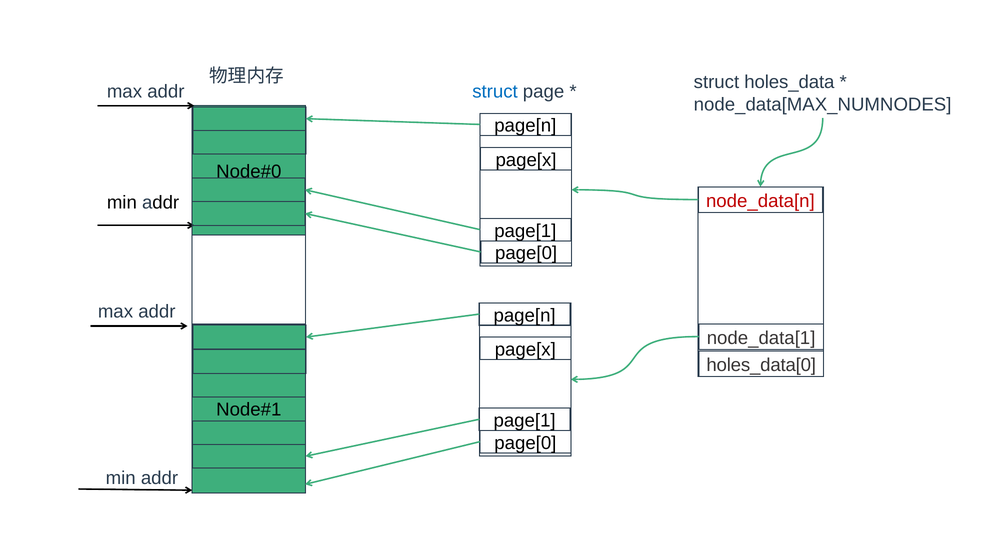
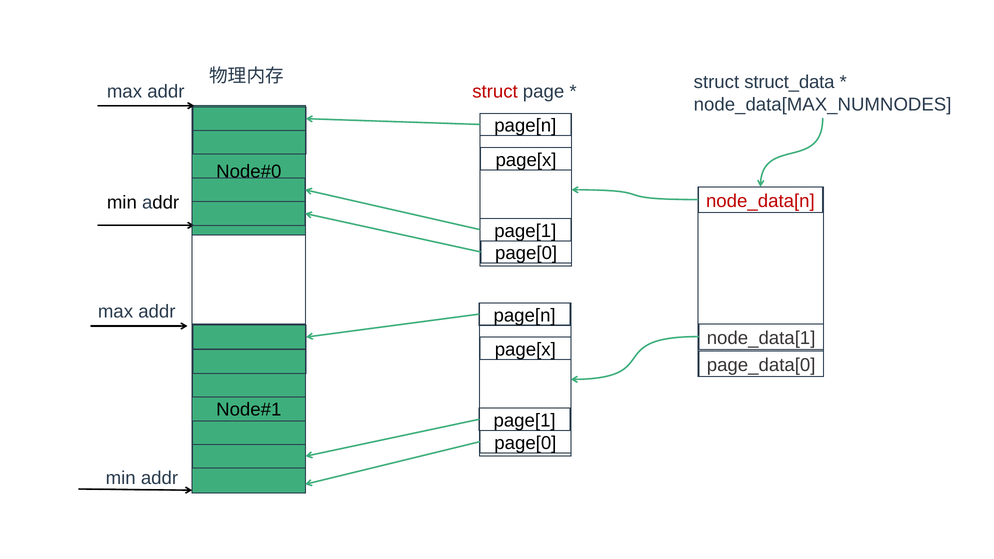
holes_data: holes_data -> struct_data (789, 82)
struct colour: blue -> red (495, 92)
holes_data[0: holes_data[0 -> page_data[0 (761, 365)
